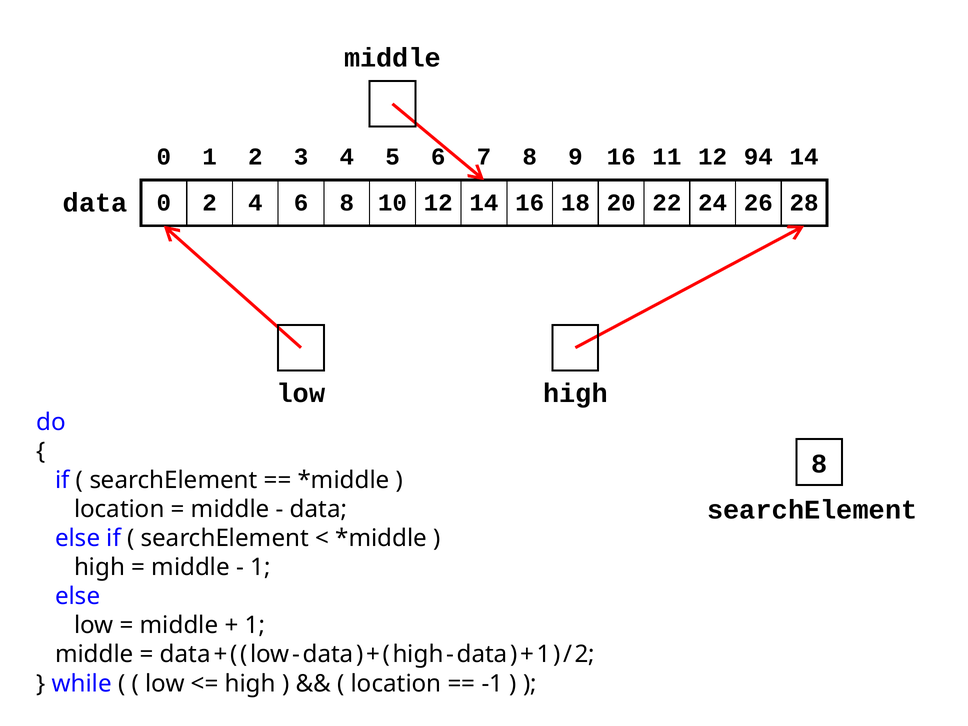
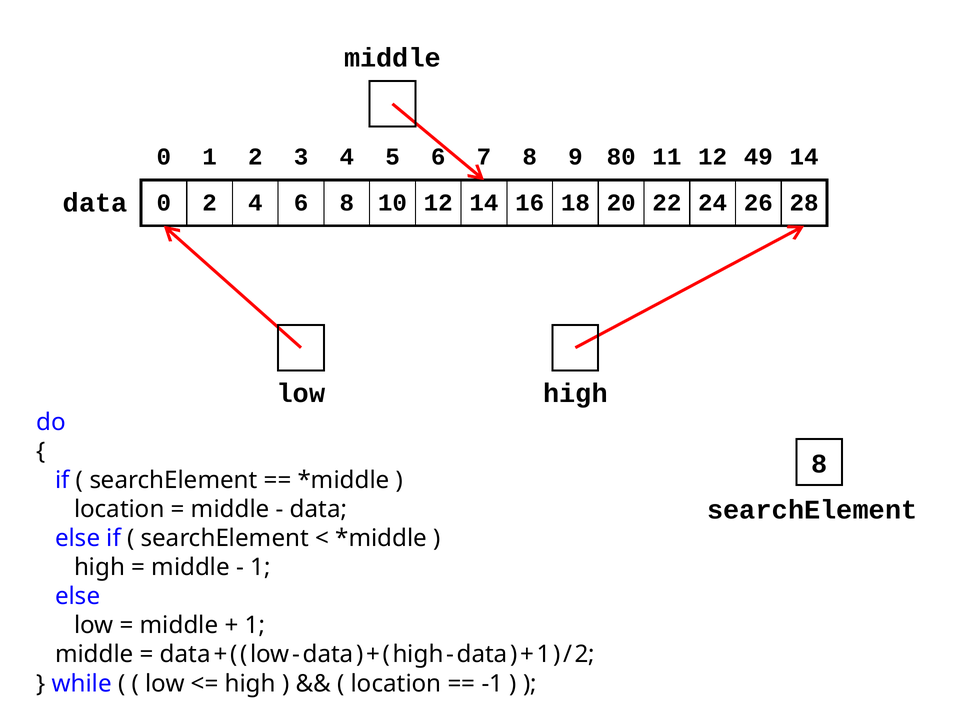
9 16: 16 -> 80 (621, 157)
94: 94 -> 49 (758, 157)
